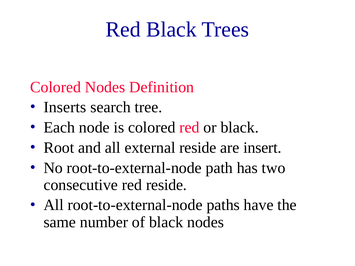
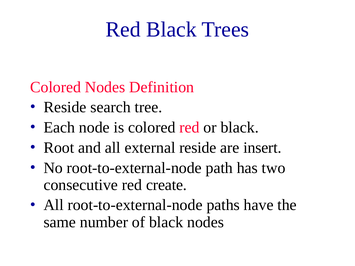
Inserts: Inserts -> Reside (65, 107)
red reside: reside -> create (166, 185)
